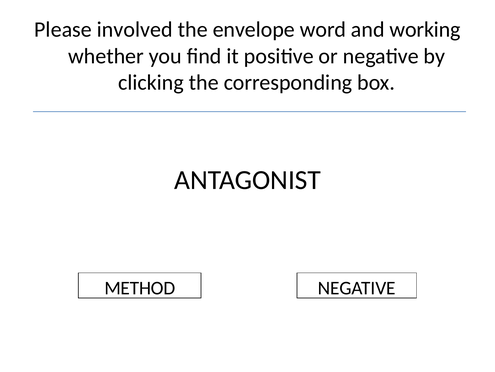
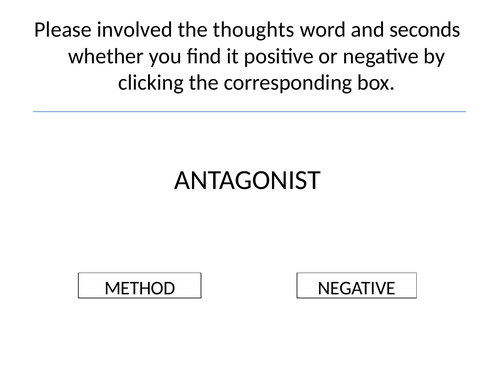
envelope: envelope -> thoughts (254, 30)
working: working -> seconds (425, 30)
